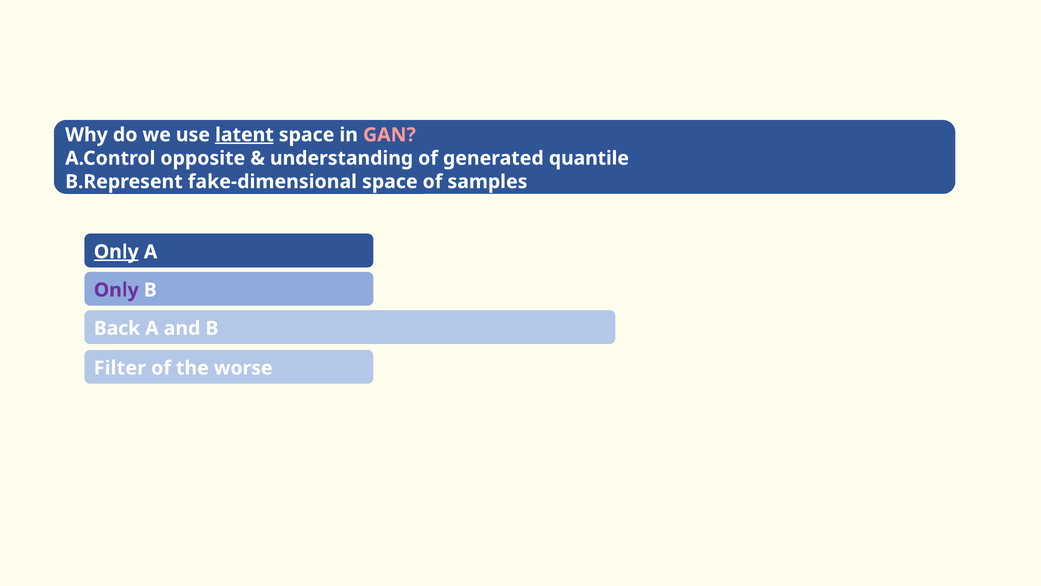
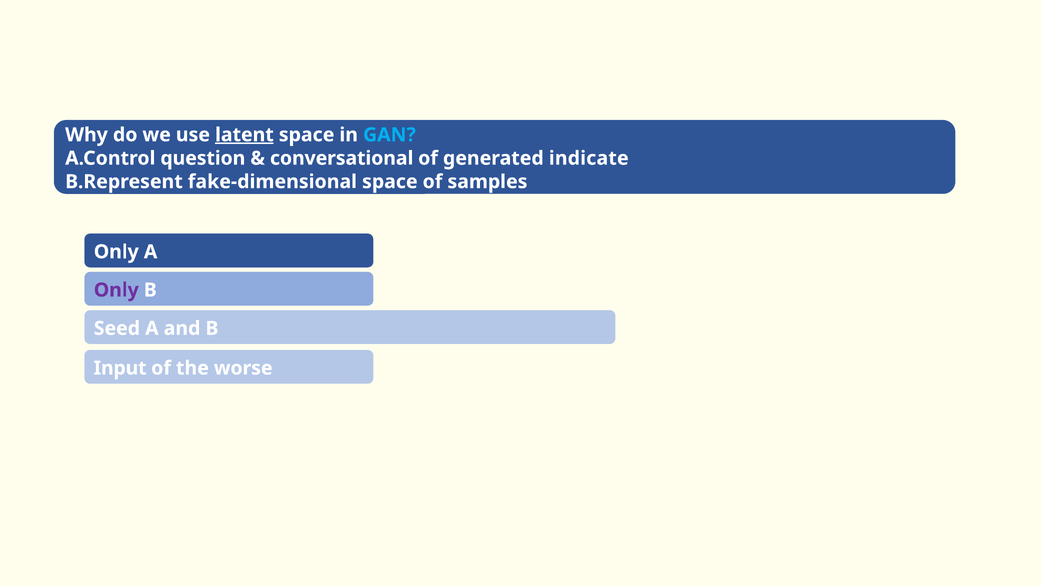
GAN colour: pink -> light blue (389, 135)
opposite: opposite -> question (203, 158)
understanding: understanding -> conversational (342, 158)
quantile: quantile -> indicate (589, 158)
Only underline: present -> none (116, 252)
Back: Back -> Seed (117, 328)
Filter: Filter -> Input (120, 368)
